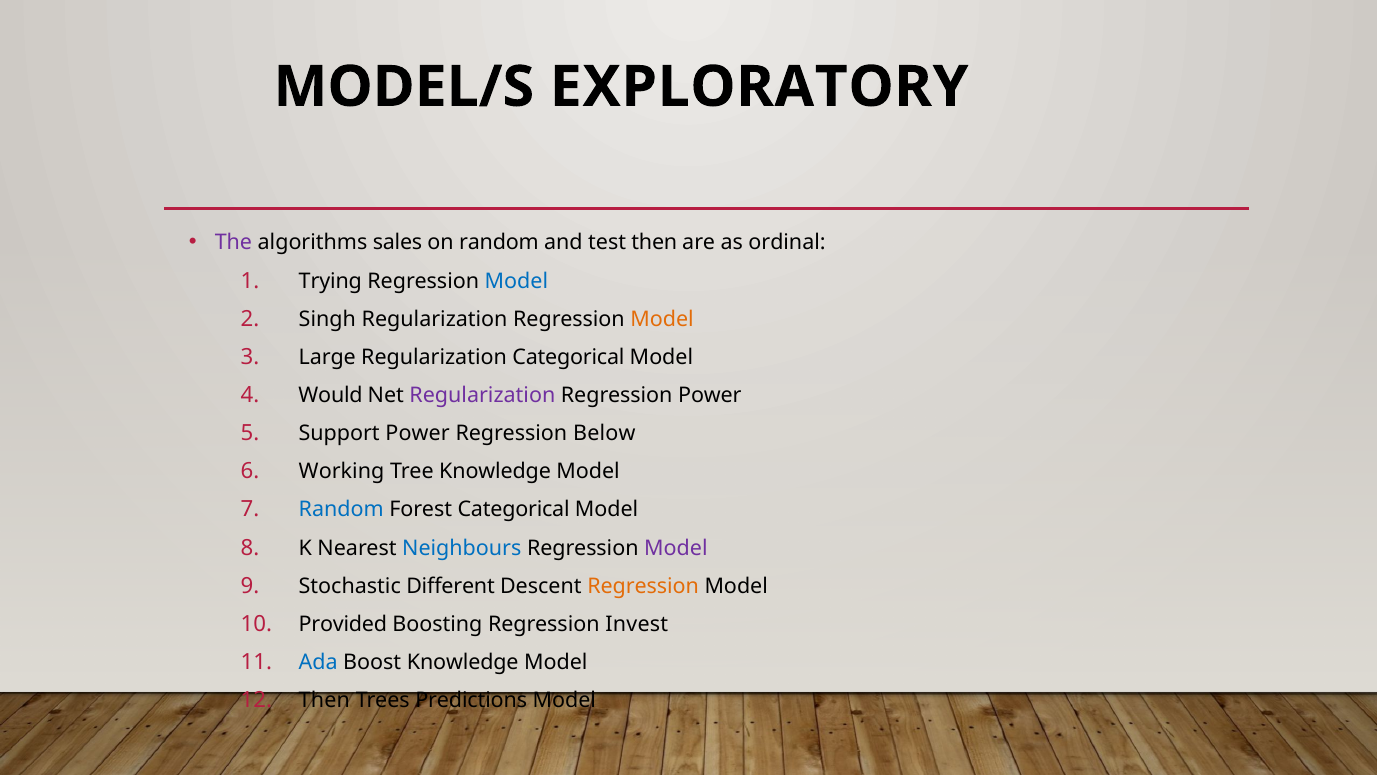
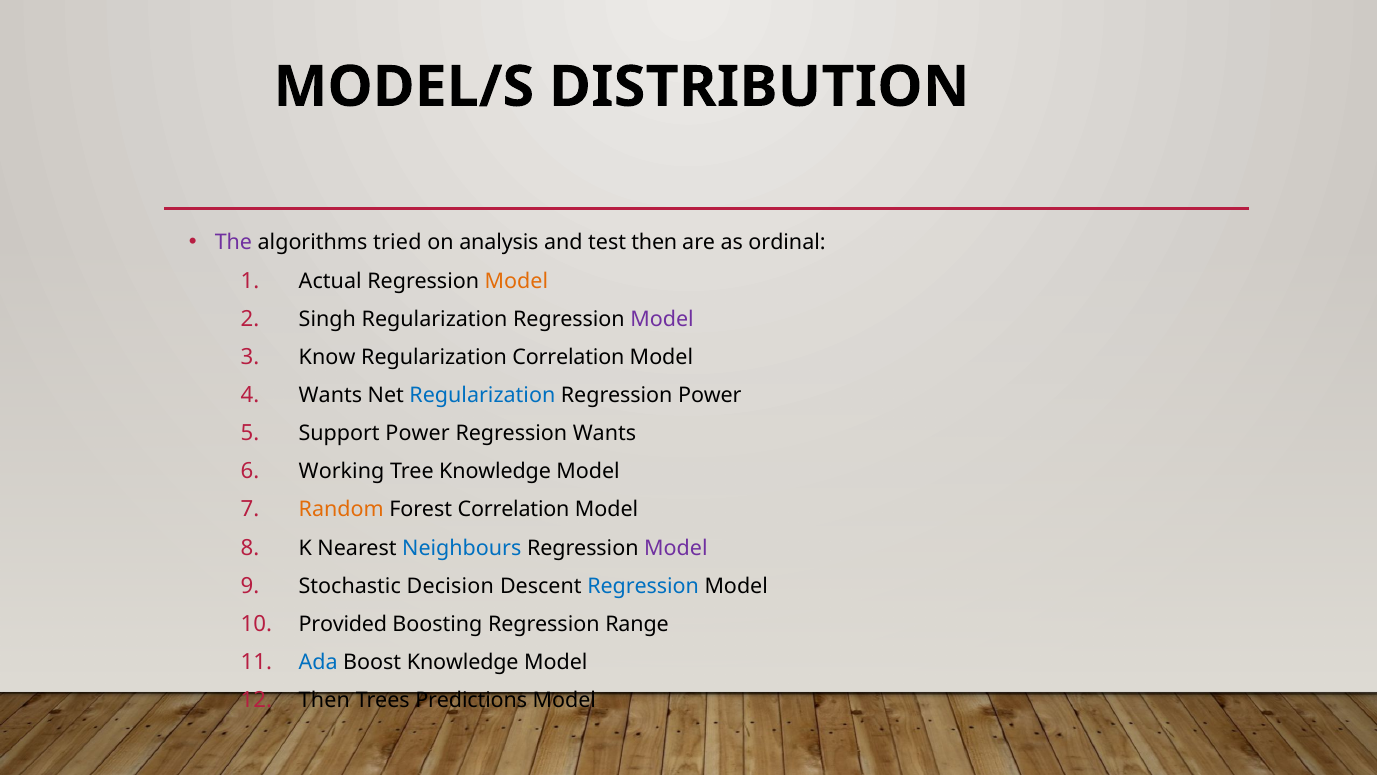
EXPLORATORY: EXPLORATORY -> DISTRIBUTION (759, 87)
sales: sales -> tried (397, 243)
on random: random -> analysis (499, 243)
Trying: Trying -> Actual (330, 281)
Model colour: blue -> orange (516, 281)
Model colour: orange -> purple (662, 319)
Large: Large -> Know (327, 357)
Regularization Categorical: Categorical -> Correlation (568, 357)
Would: Would -> Wants (330, 395)
Regularization colour: purple -> blue (482, 395)
Regression Below: Below -> Wants (604, 433)
Random colour: blue -> orange (341, 510)
Forest Categorical: Categorical -> Correlation (514, 510)
Different: Different -> Decision (450, 586)
Regression colour: orange -> blue (643, 586)
Invest: Invest -> Range (637, 624)
